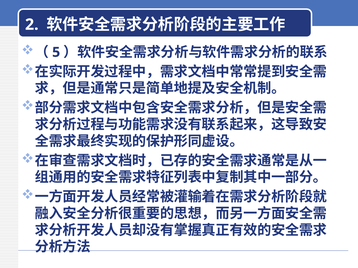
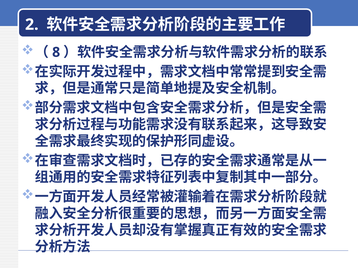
5: 5 -> 8 (56, 52)
